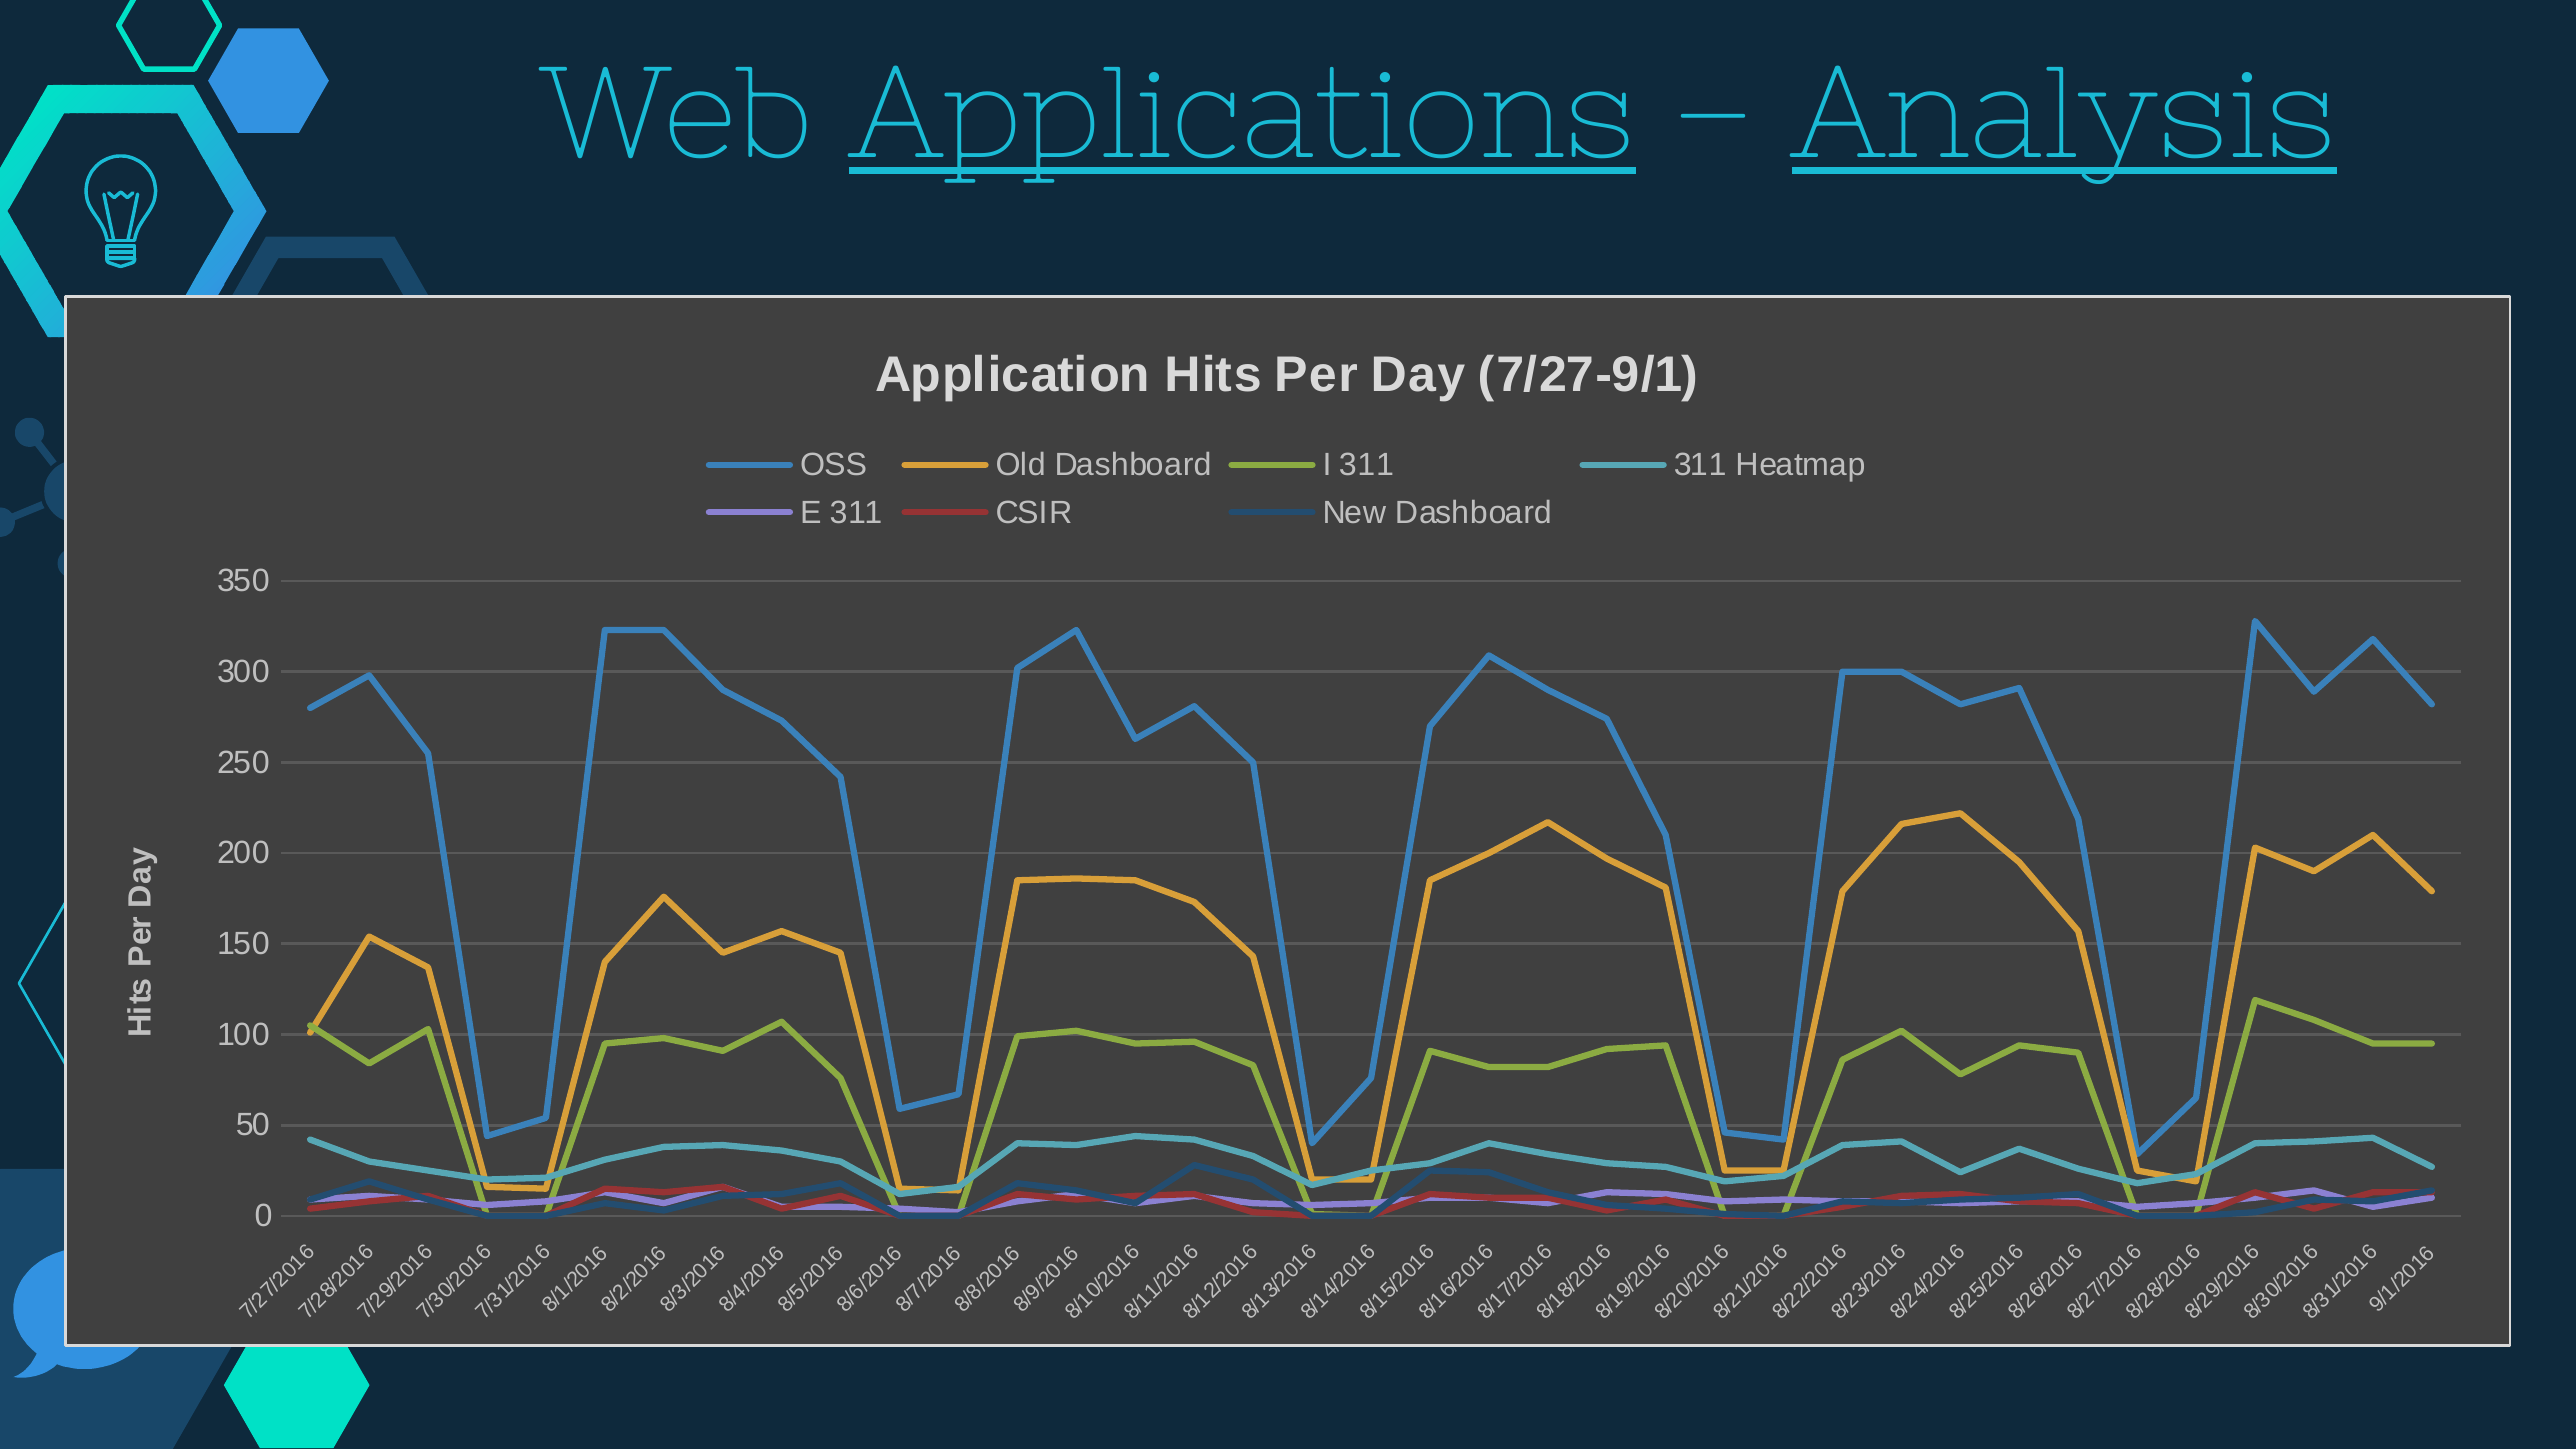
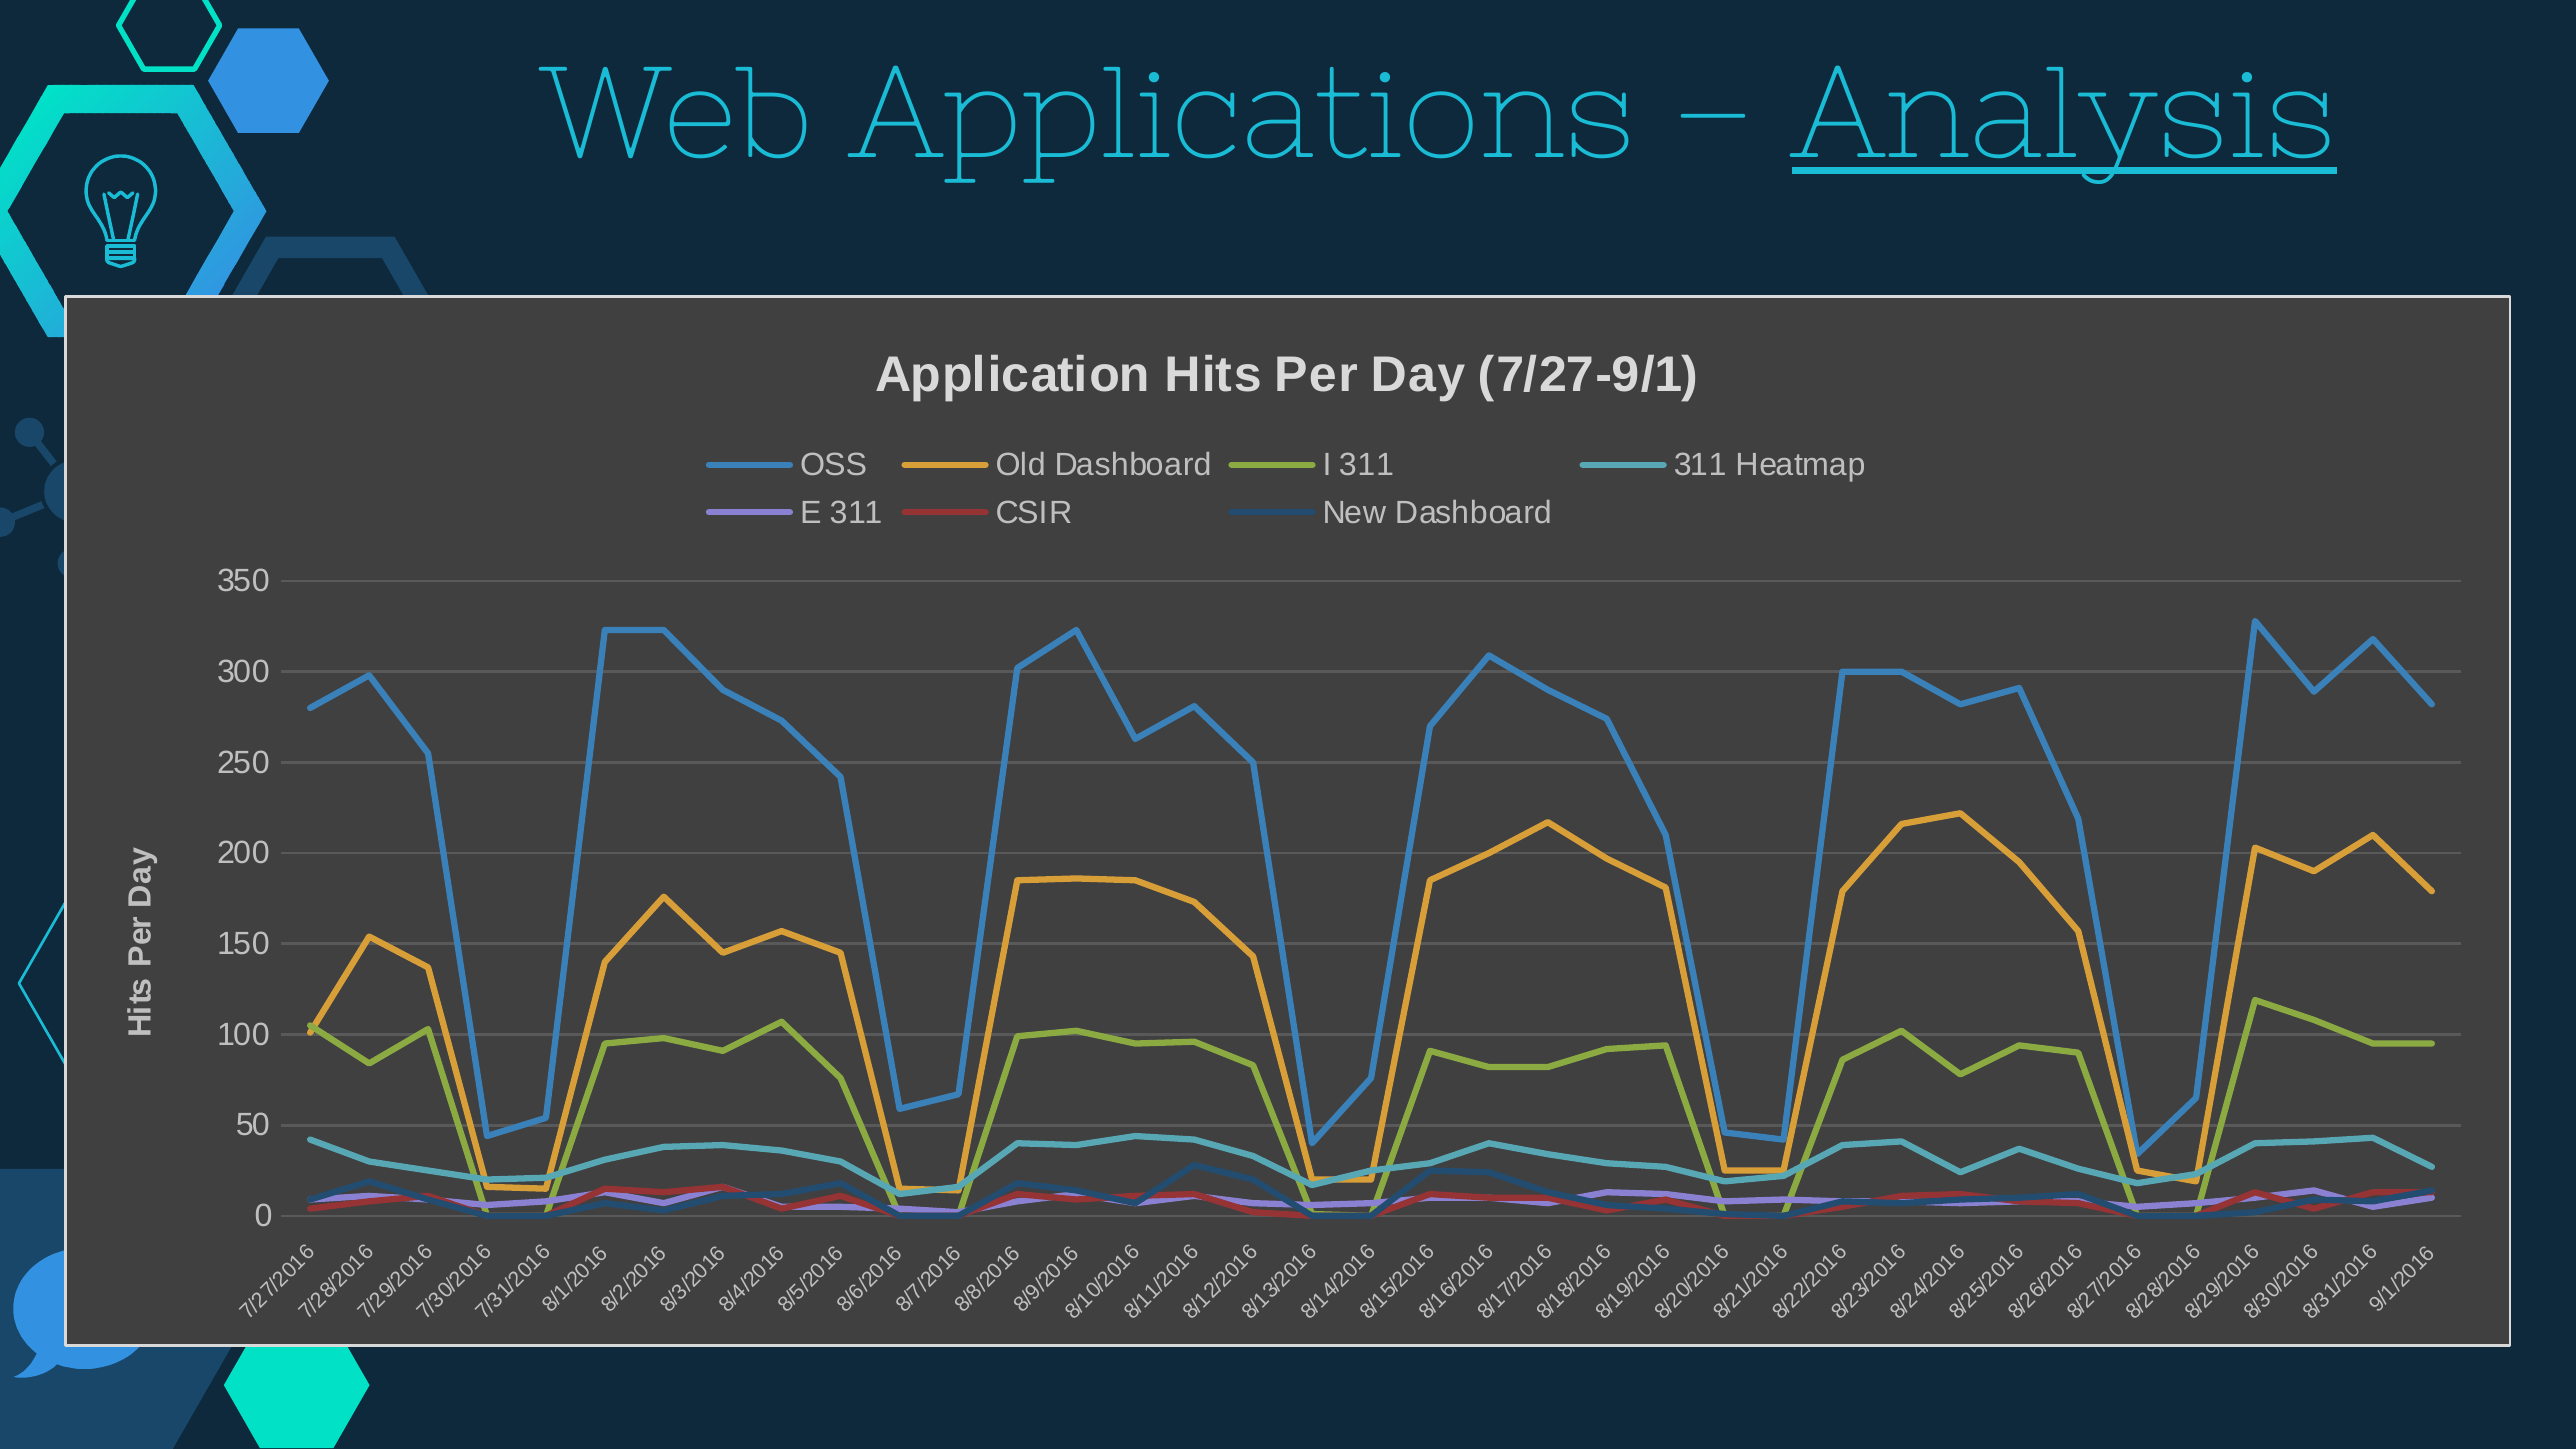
Applications underline: present -> none (1243, 115)
